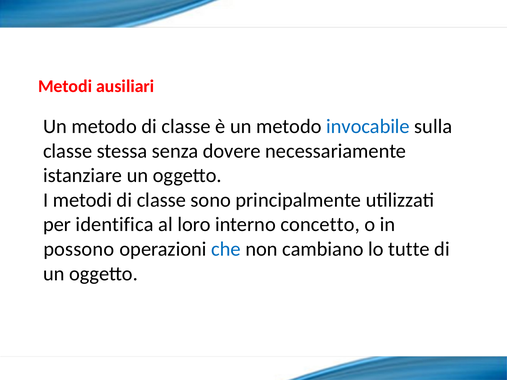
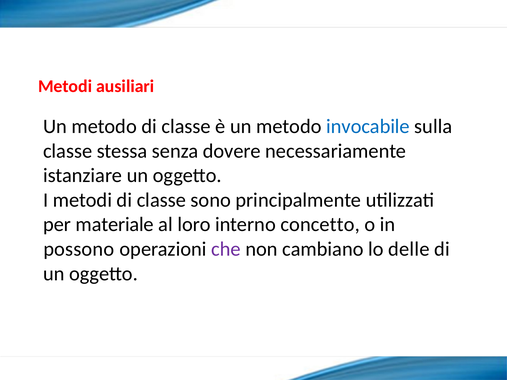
identifica: identifica -> materiale (115, 225)
che colour: blue -> purple (226, 249)
tutte: tutte -> delle (409, 249)
